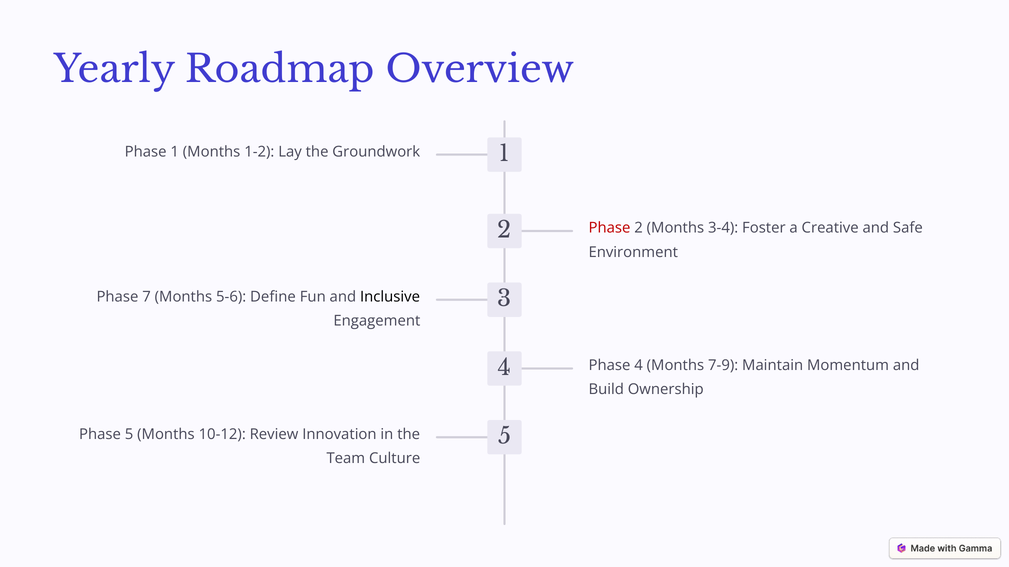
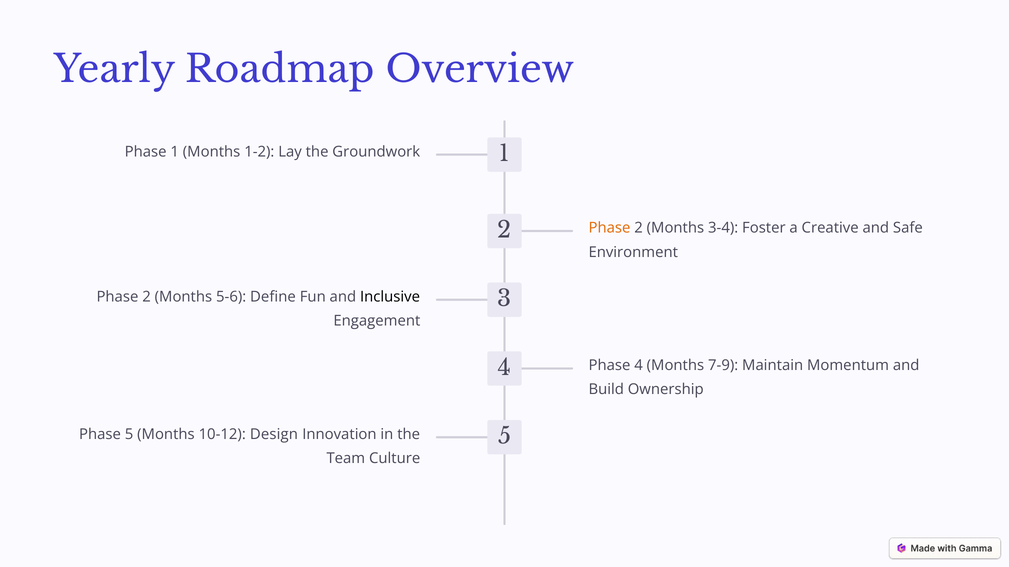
Phase colour: red -> orange (609, 228)
7: 7 -> 2 (147, 297)
Review: Review -> Design (274, 435)
